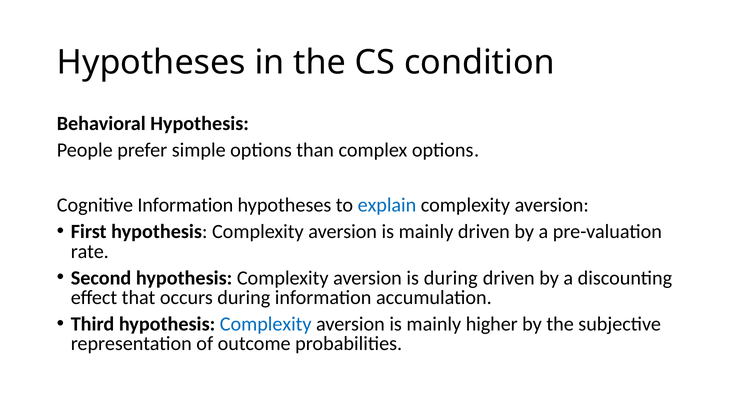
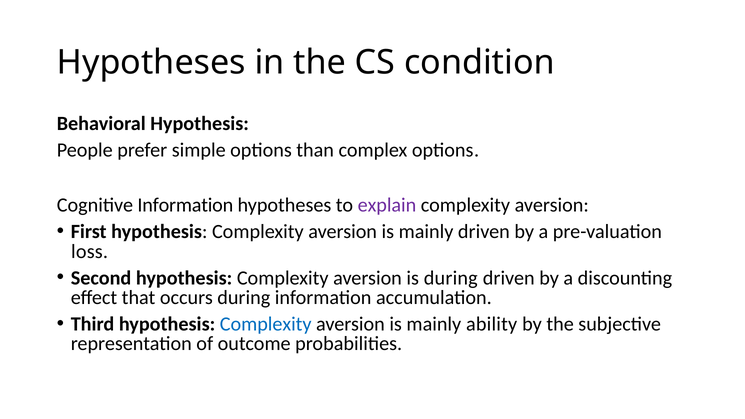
explain colour: blue -> purple (387, 205)
rate: rate -> loss (90, 251)
higher: higher -> ability (492, 324)
